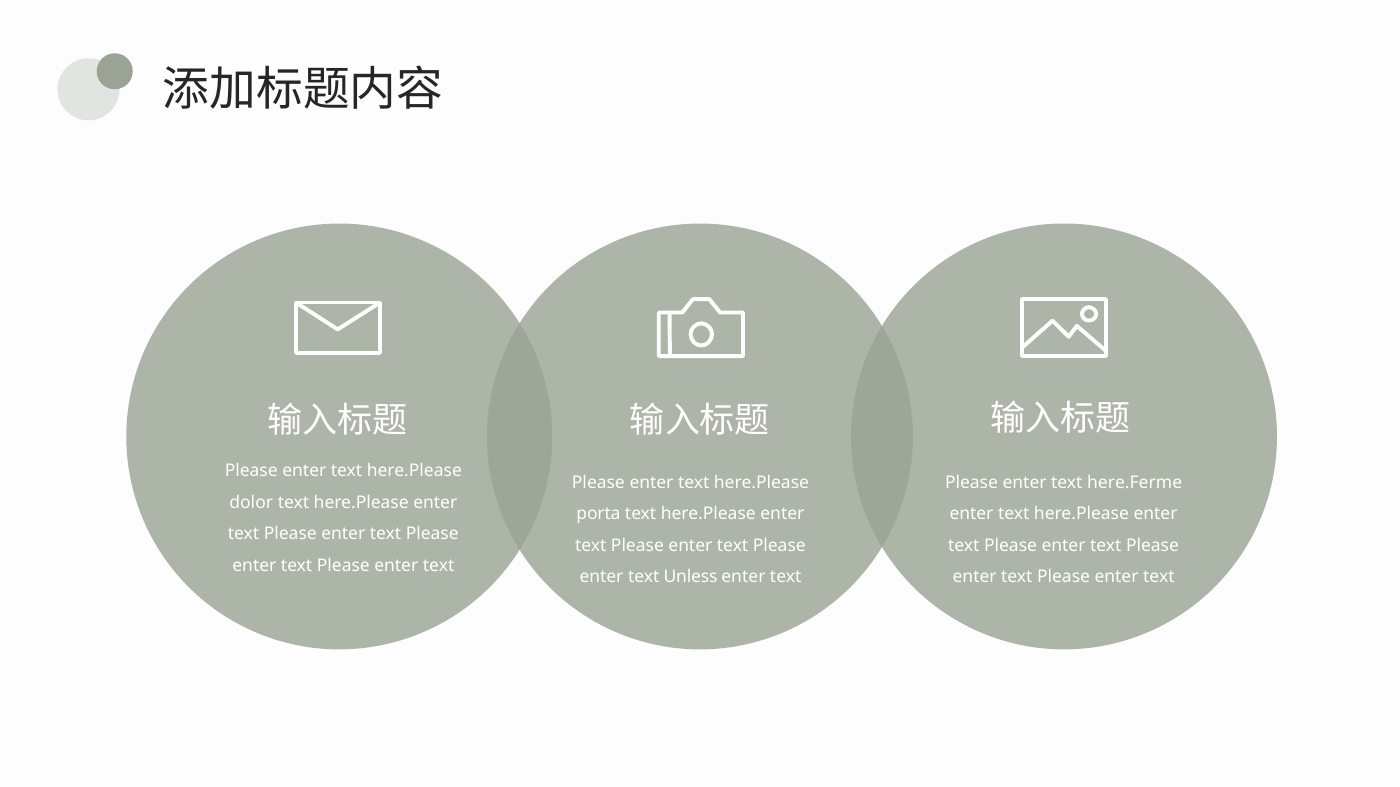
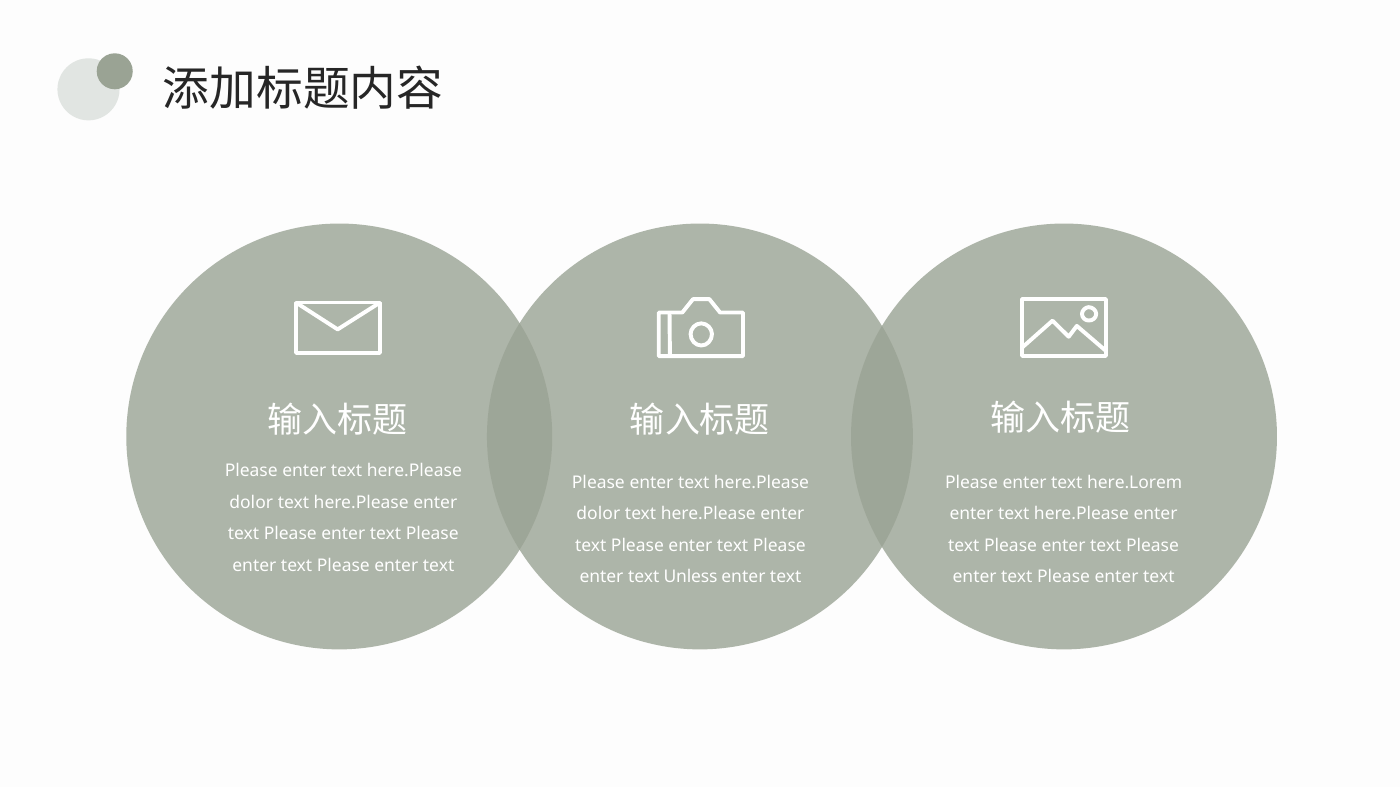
here.Ferme: here.Ferme -> here.Lorem (1135, 483)
porta: porta -> dolor (598, 514)
